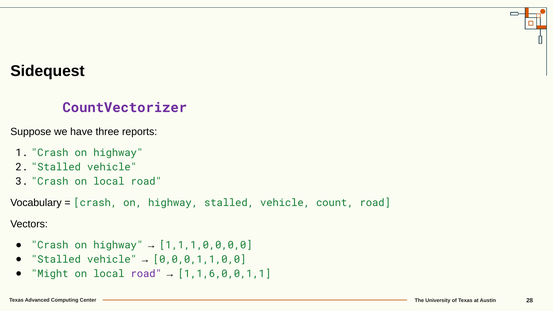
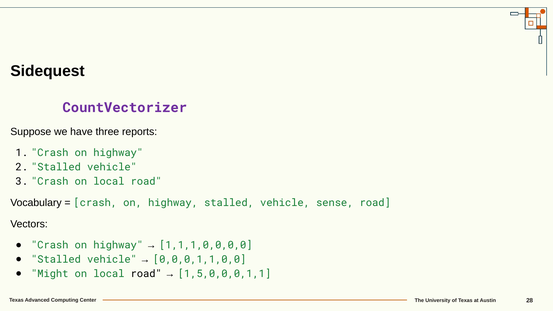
count: count -> sense (335, 203)
road colour: purple -> black (146, 274)
1,1,6,0,0,1,1: 1,1,6,0,0,1,1 -> 1,5,0,0,0,1,1 (225, 274)
